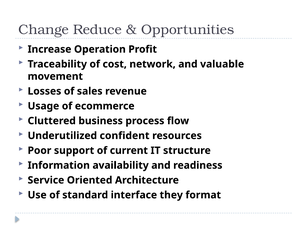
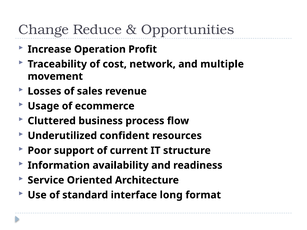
valuable: valuable -> multiple (222, 64)
they: they -> long (171, 195)
